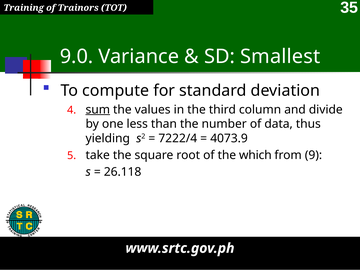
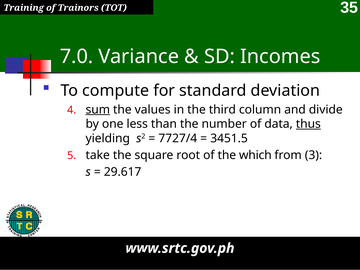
9.0: 9.0 -> 7.0 (77, 57)
Smallest: Smallest -> Incomes (280, 57)
thus underline: none -> present (308, 124)
7222/4: 7222/4 -> 7727/4 (178, 138)
4073.9: 4073.9 -> 3451.5 (229, 138)
9: 9 -> 3 (313, 155)
26.118: 26.118 -> 29.617 (123, 172)
